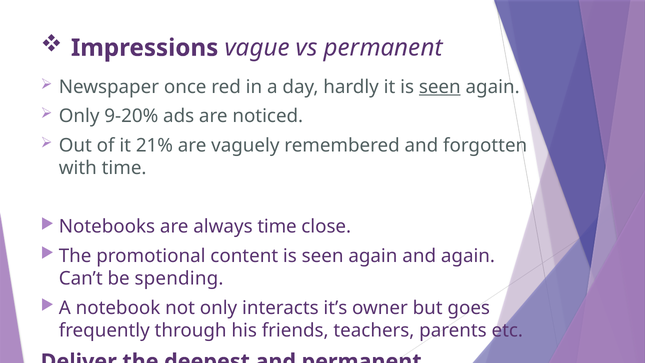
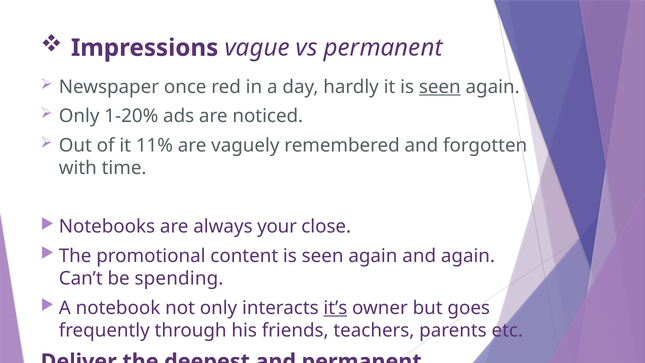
9-20%: 9-20% -> 1-20% (131, 116)
21%: 21% -> 11% (154, 145)
always time: time -> your (277, 227)
it’s underline: none -> present (335, 308)
